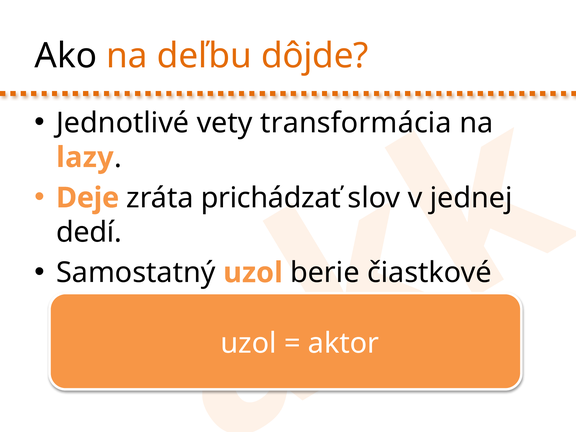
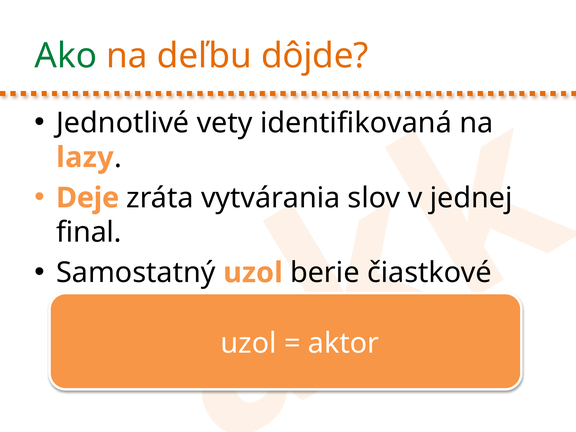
Ako colour: black -> green (66, 56)
transformácia: transformácia -> identifikovaná (356, 123)
prichádzať: prichádzať -> vytvárania (271, 198)
dedí: dedí -> final (89, 232)
